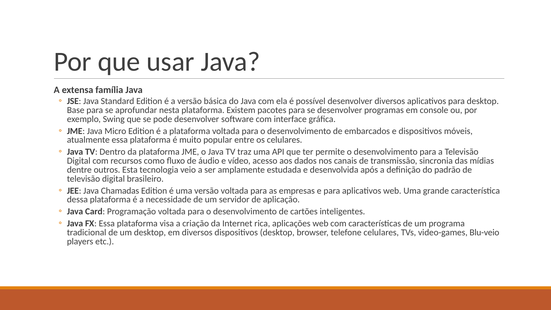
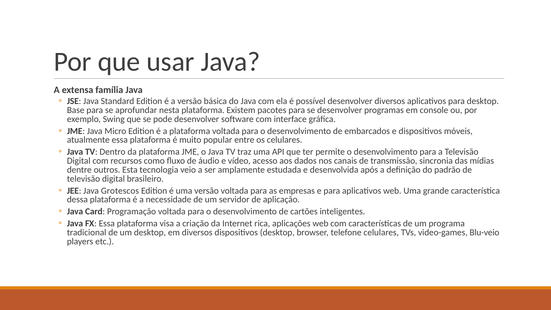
Chamadas: Chamadas -> Grotescos (120, 191)
